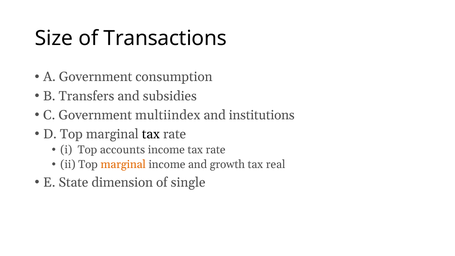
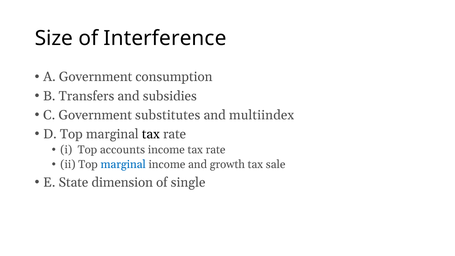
Transactions: Transactions -> Interference (165, 38)
multiindex: multiindex -> substitutes (168, 115)
institutions: institutions -> multiindex (262, 115)
marginal colour: orange -> blue (123, 164)
real: real -> sale (276, 164)
